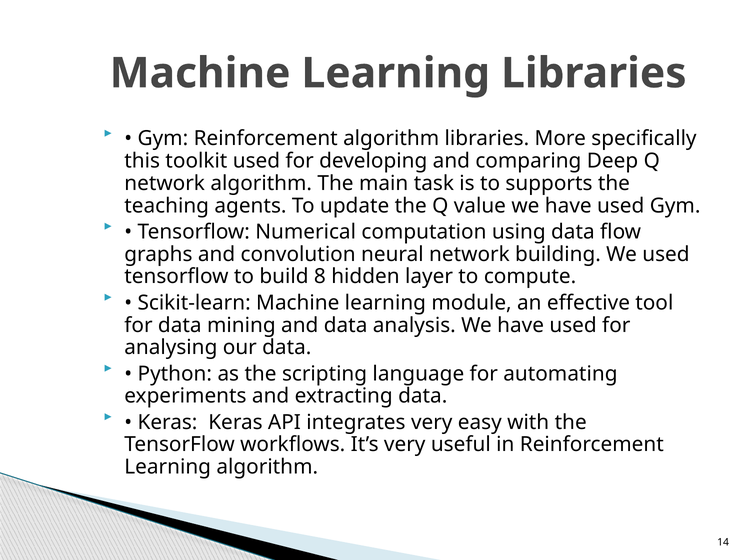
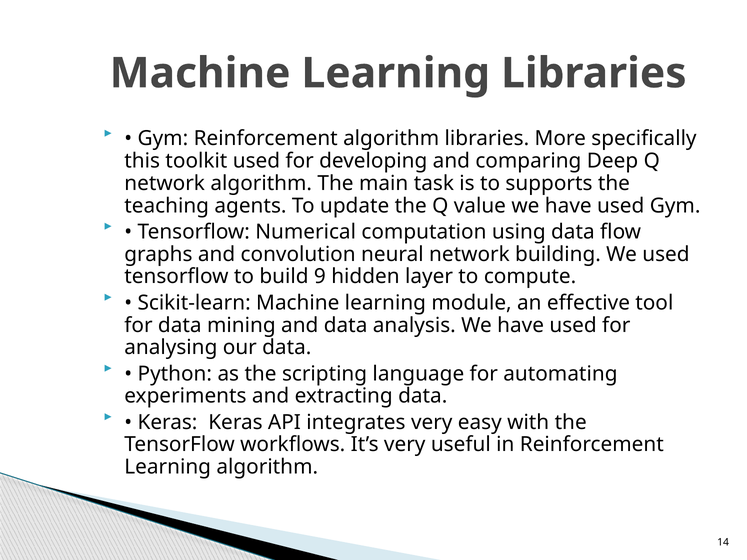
8: 8 -> 9 (320, 277)
